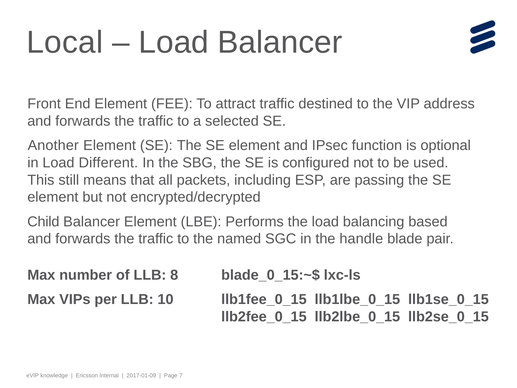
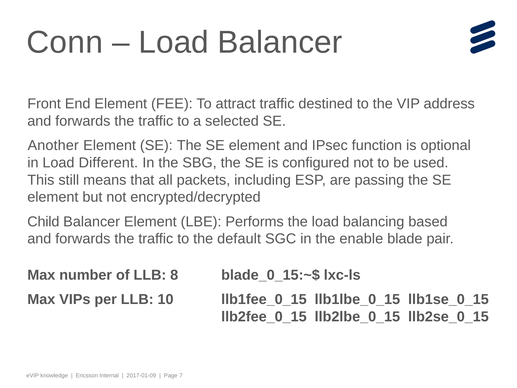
Local: Local -> Conn (65, 42)
named: named -> default (239, 239)
handle: handle -> enable (361, 239)
